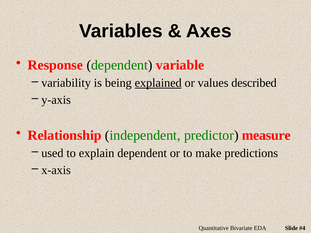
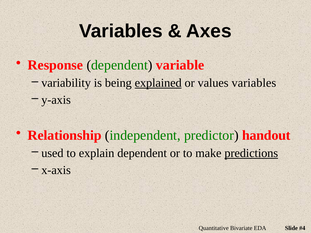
values described: described -> variables (254, 83)
measure: measure -> handout (266, 135)
predictions underline: none -> present (251, 153)
